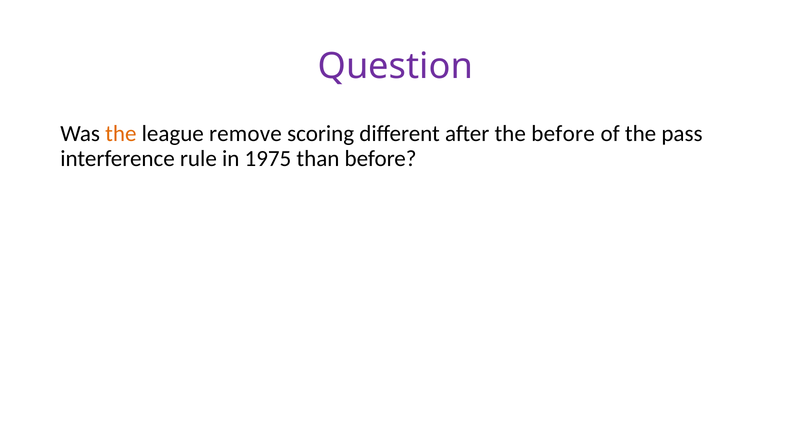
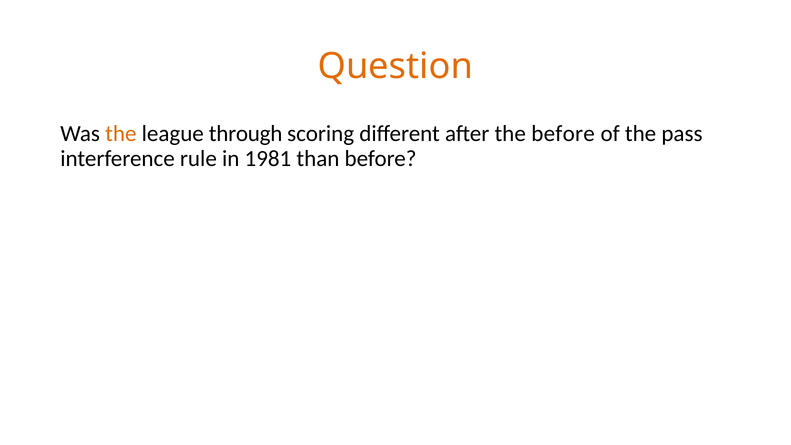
Question colour: purple -> orange (395, 66)
remove: remove -> through (246, 134)
1975: 1975 -> 1981 (268, 159)
